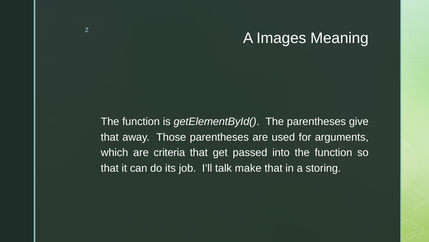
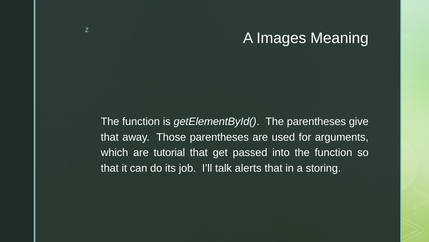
criteria: criteria -> tutorial (169, 152)
make: make -> alerts (248, 168)
